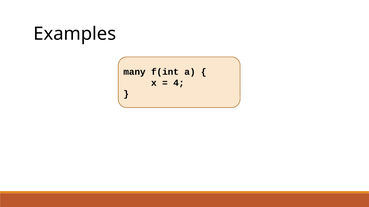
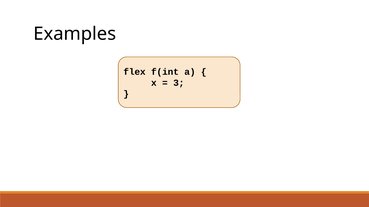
many: many -> flex (135, 72)
4: 4 -> 3 (179, 83)
